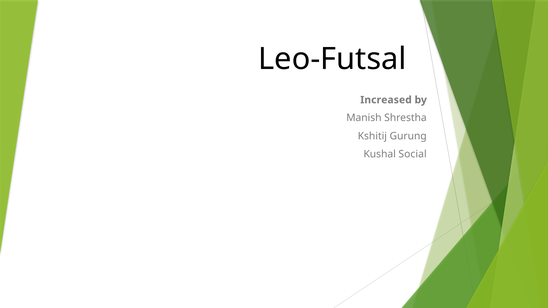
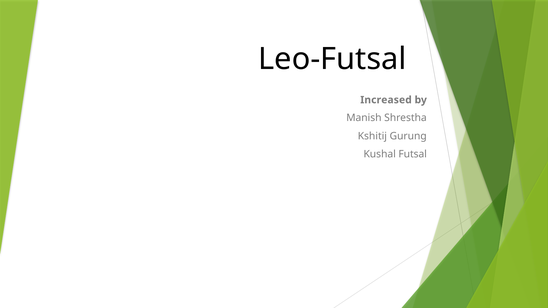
Social: Social -> Futsal (413, 154)
